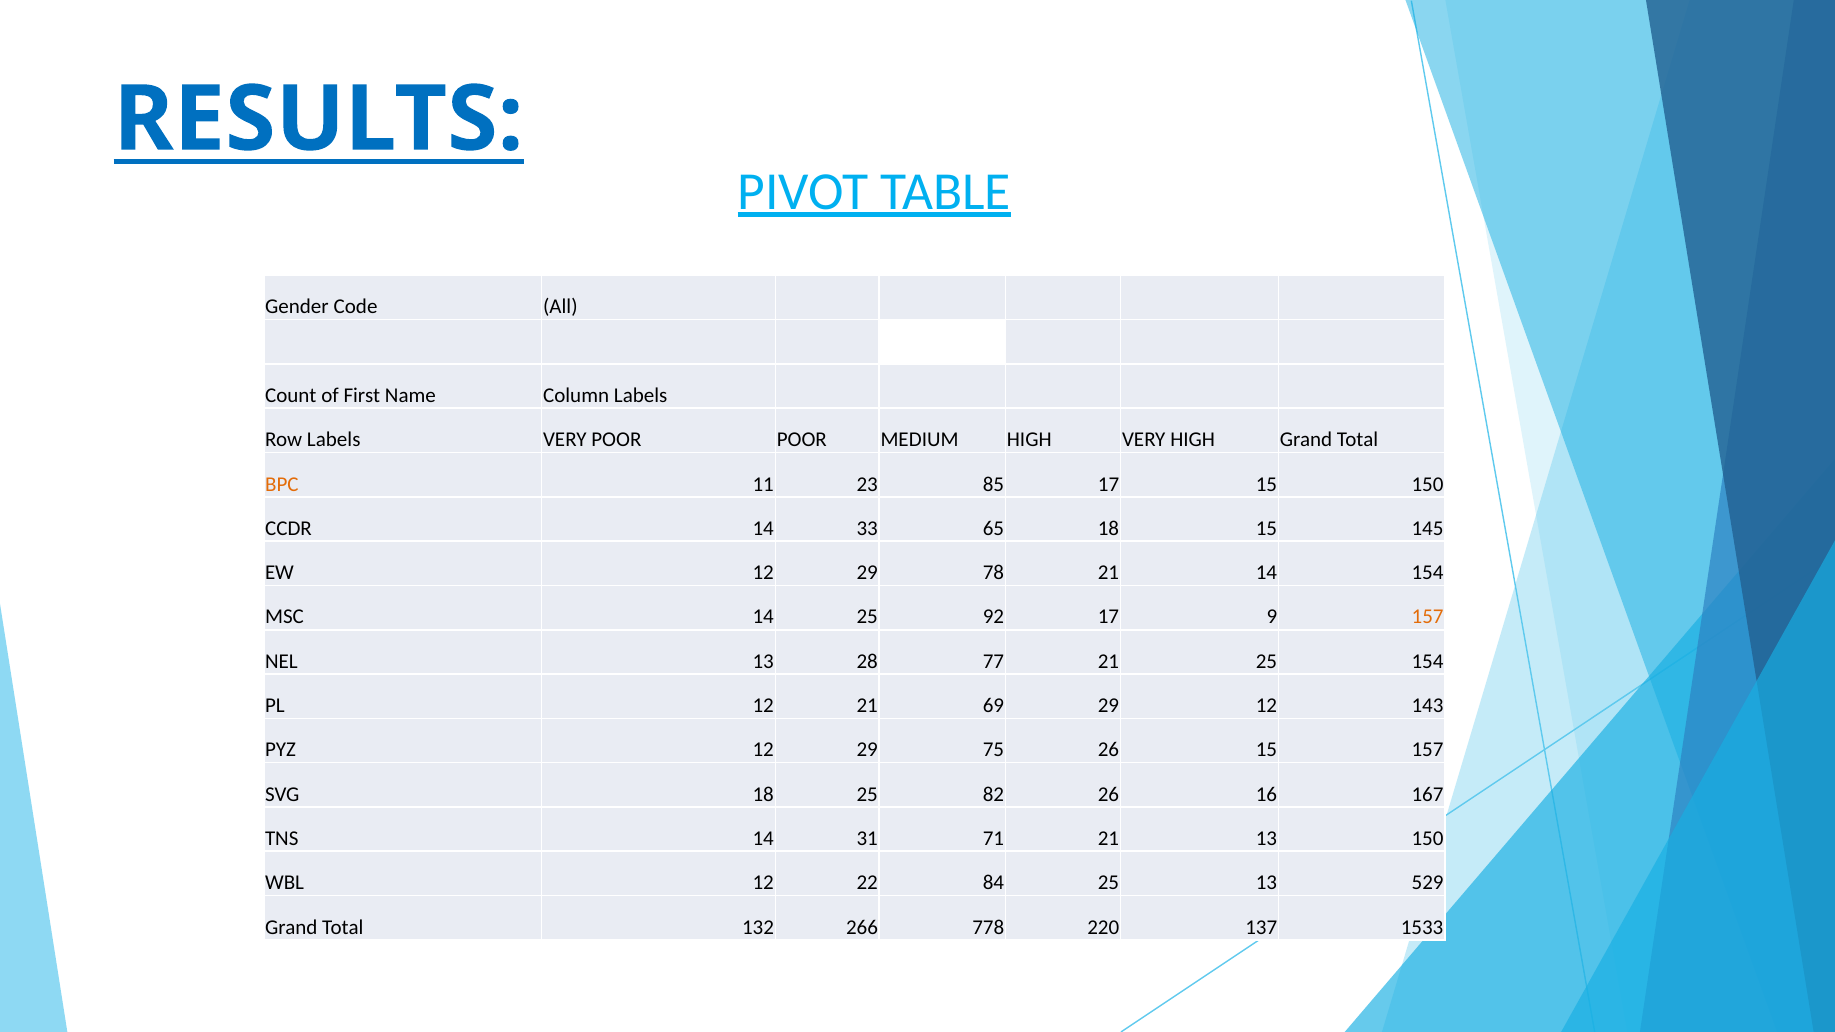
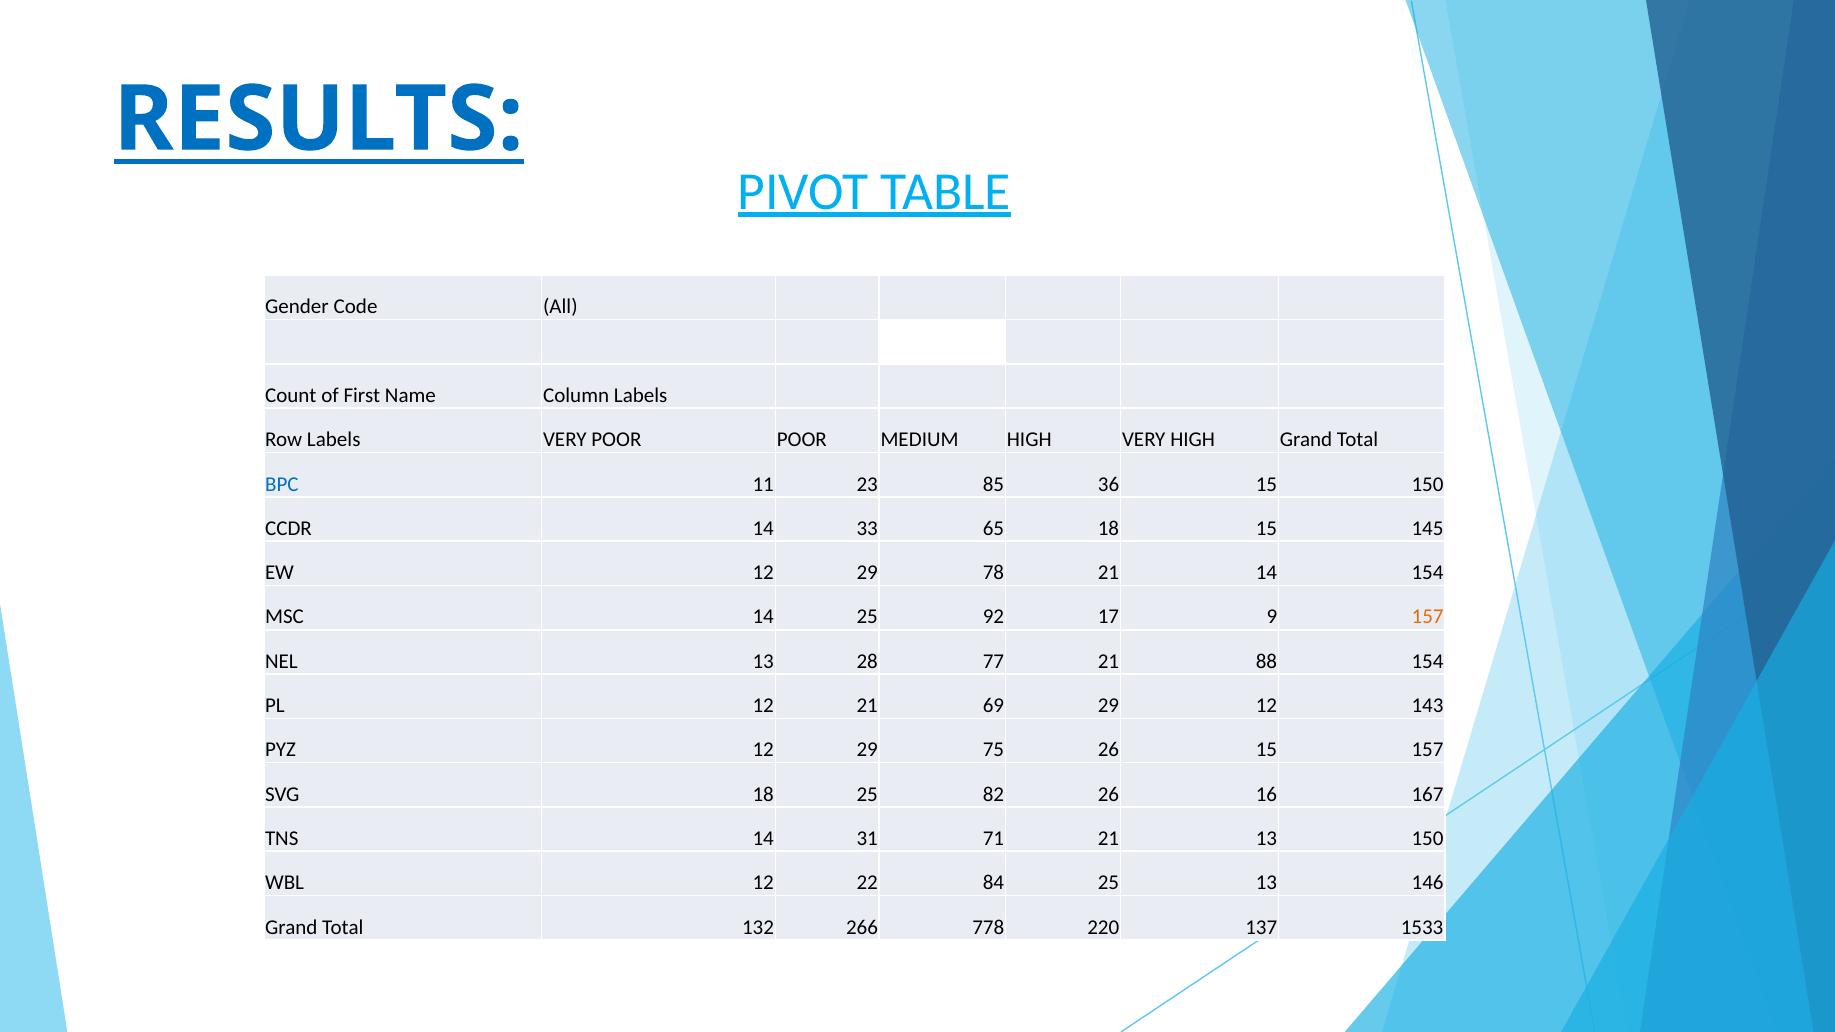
BPC colour: orange -> blue (282, 484)
85 17: 17 -> 36 (1109, 484)
21 25: 25 -> 88 (1266, 661)
529: 529 -> 146 (1428, 883)
